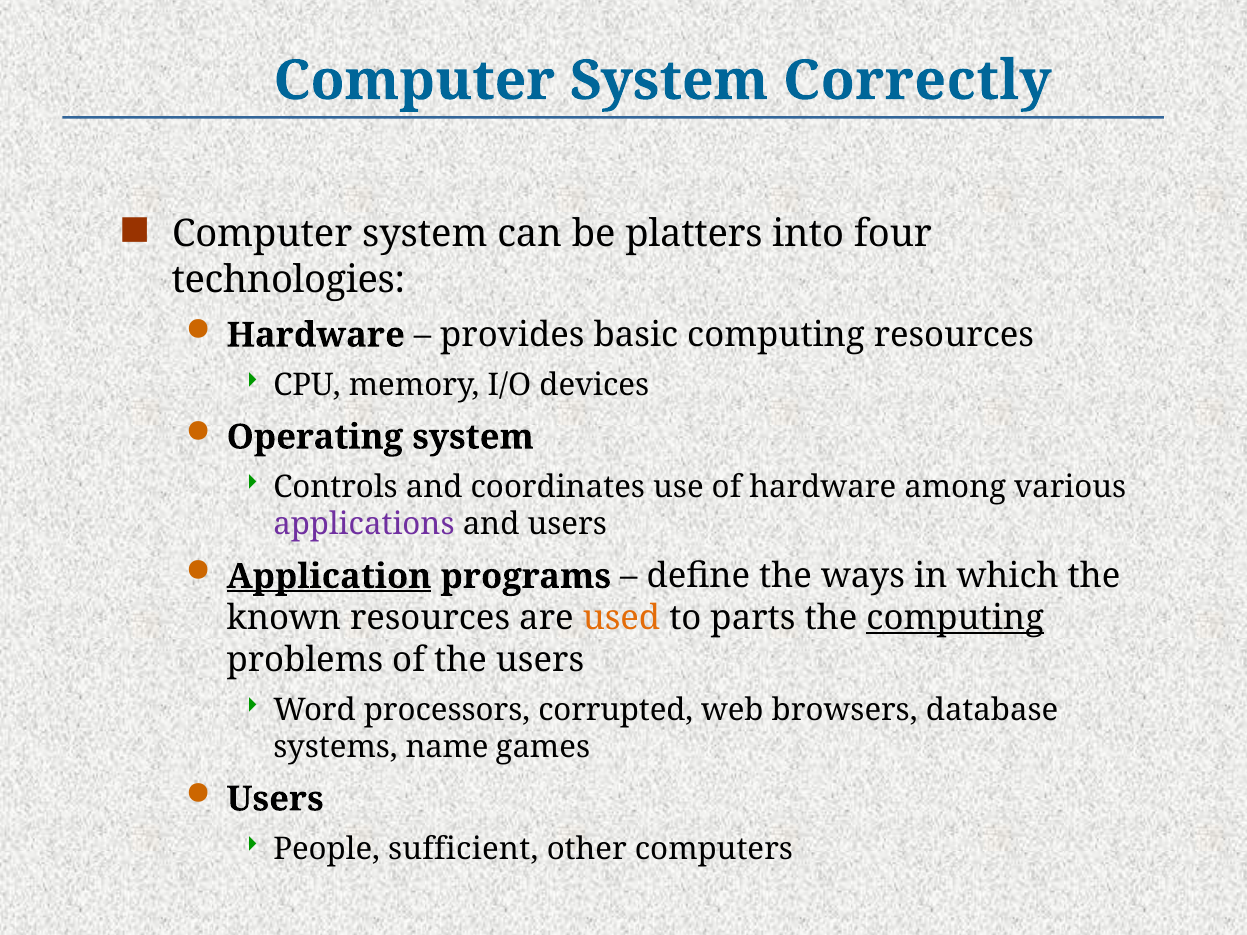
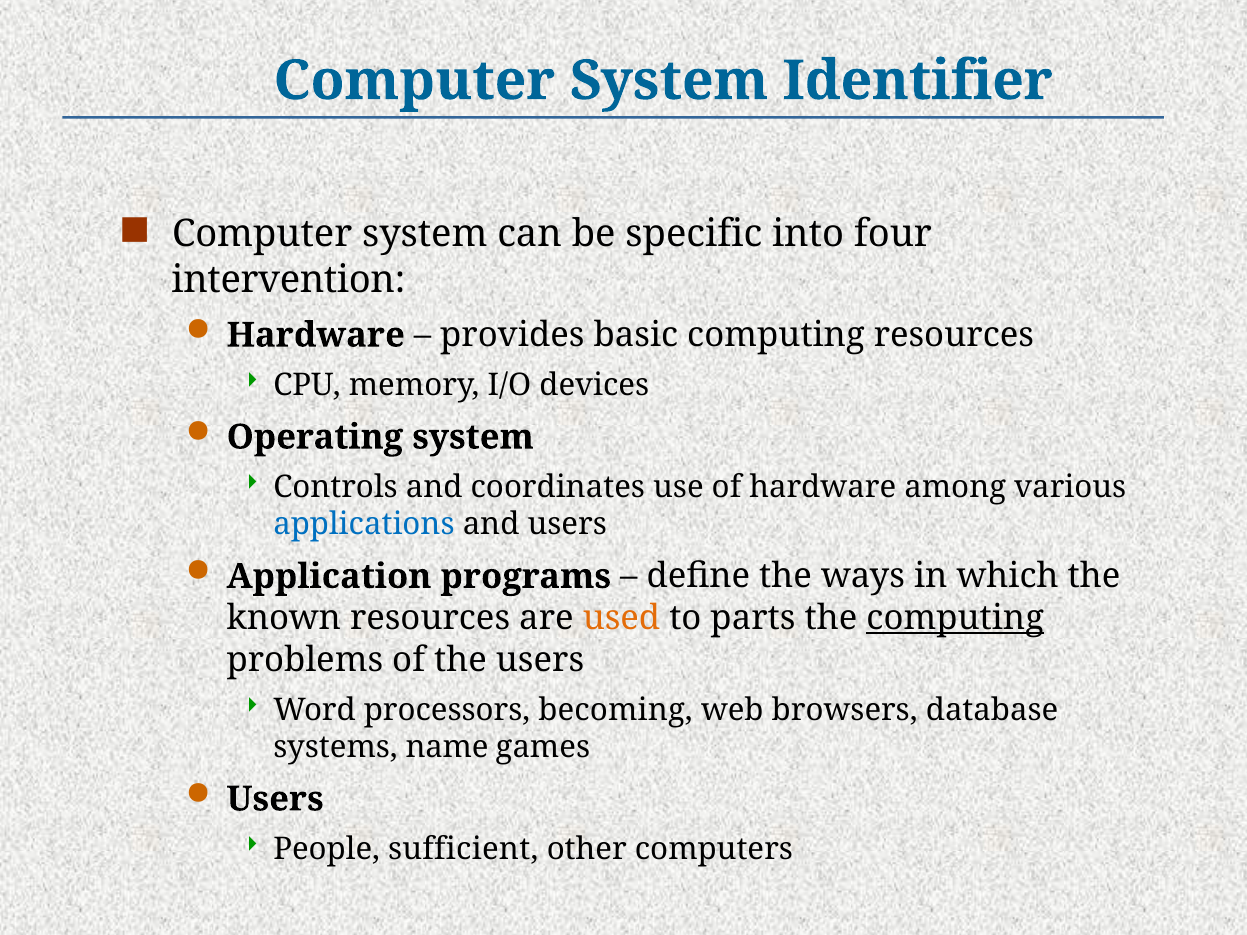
Correctly: Correctly -> Identifier (918, 81)
platters: platters -> specific (694, 234)
technologies: technologies -> intervention (288, 280)
applications colour: purple -> blue (364, 525)
Application underline: present -> none (329, 577)
corrupted: corrupted -> becoming (616, 710)
